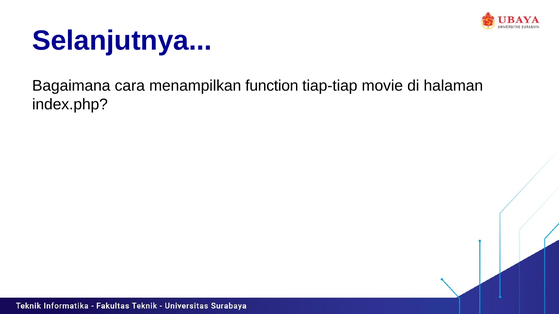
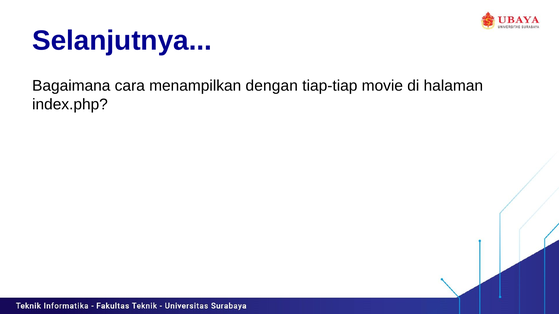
function: function -> dengan (272, 86)
